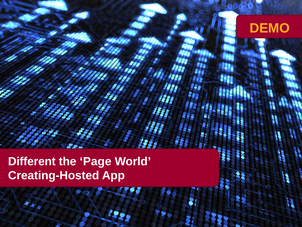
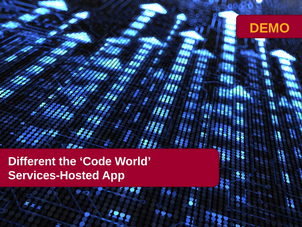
Page: Page -> Code (96, 161)
Creating-Hosted: Creating-Hosted -> Services-Hosted (54, 175)
